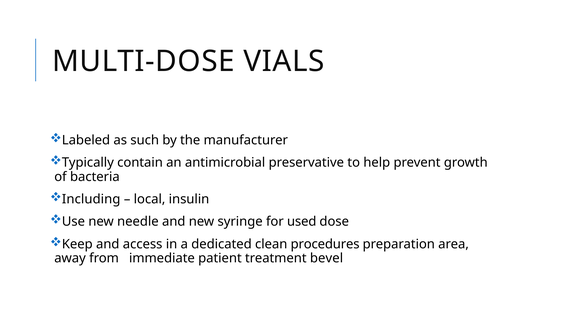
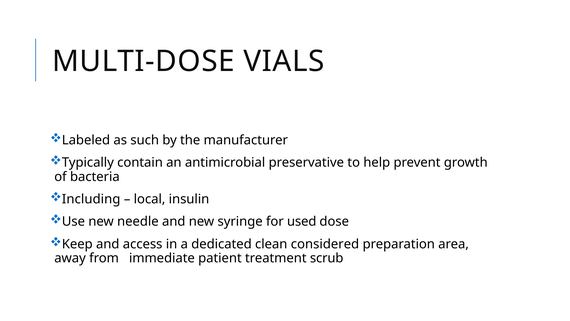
procedures: procedures -> considered (325, 244)
bevel: bevel -> scrub (327, 258)
